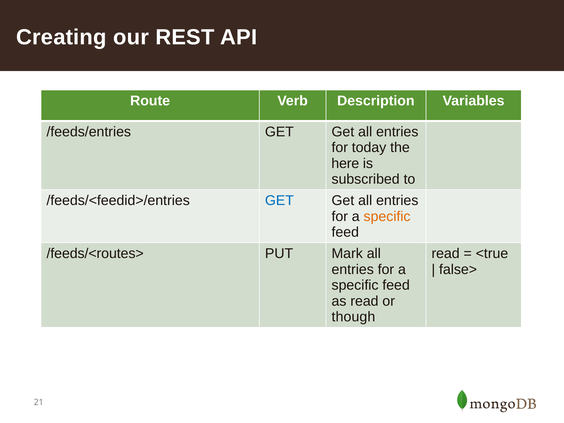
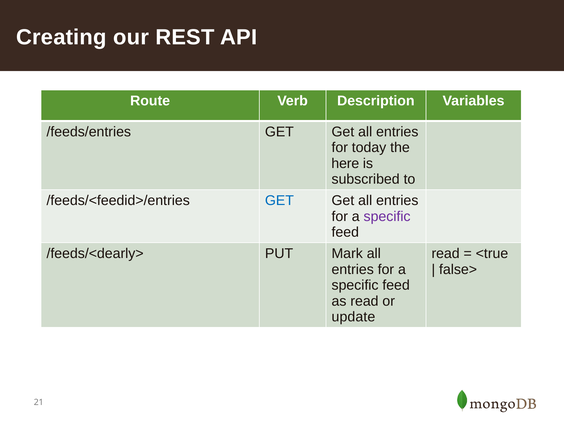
specific colour: orange -> purple (387, 216)
/feeds/<routes>: /feeds/<routes> -> /feeds/<dearly> (95, 254)
though: though -> update (353, 317)
